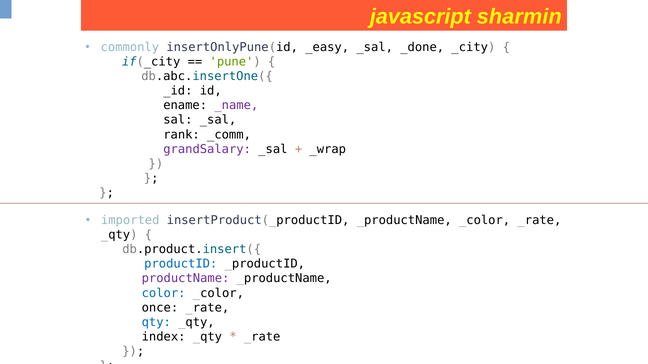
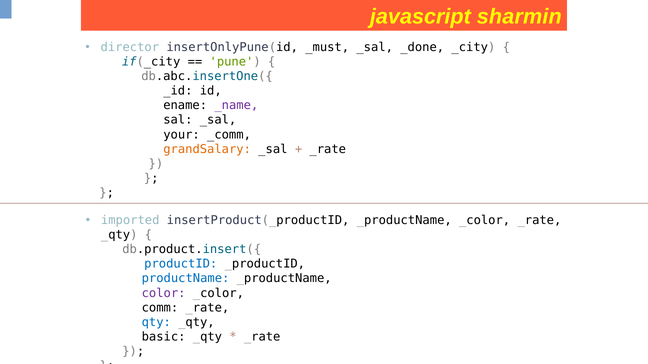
commonly: commonly -> director (130, 47)
_easy: _easy -> _must (327, 47)
rank: rank -> your (182, 135)
grandSalary colour: purple -> orange (207, 149)
_wrap: _wrap -> _rate (328, 149)
productName colour: purple -> blue (186, 279)
color colour: blue -> purple (164, 293)
once: once -> comm (160, 308)
index: index -> basic (164, 337)
